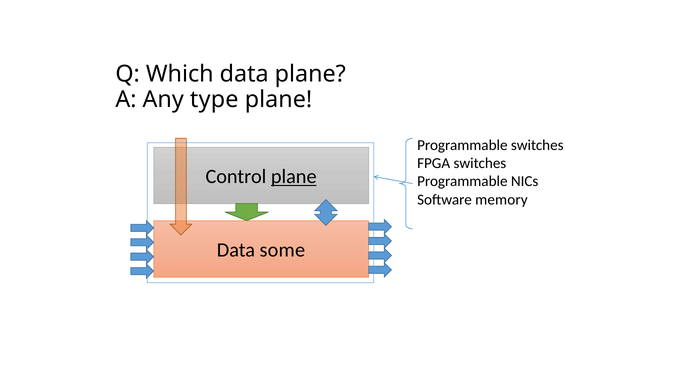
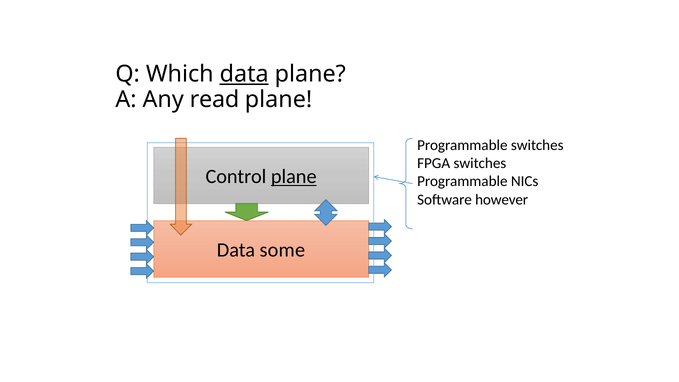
data underline: none -> present (244, 74)
type: type -> read (214, 99)
memory: memory -> however (502, 200)
